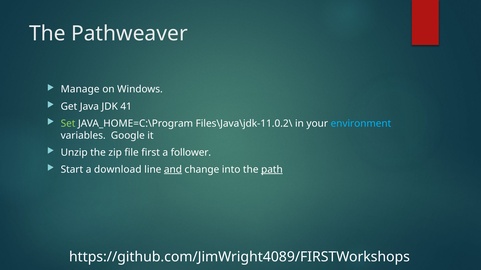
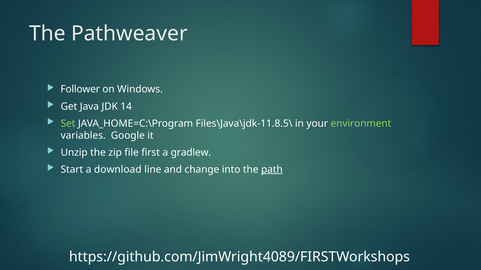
Manage: Manage -> Follower (80, 90)
41: 41 -> 14 (126, 107)
Files\Java\jdk-11.0.2\: Files\Java\jdk-11.0.2\ -> Files\Java\jdk-11.8.5\ (244, 124)
environment colour: light blue -> light green (361, 124)
follower: follower -> gradlew (191, 153)
and underline: present -> none (173, 170)
